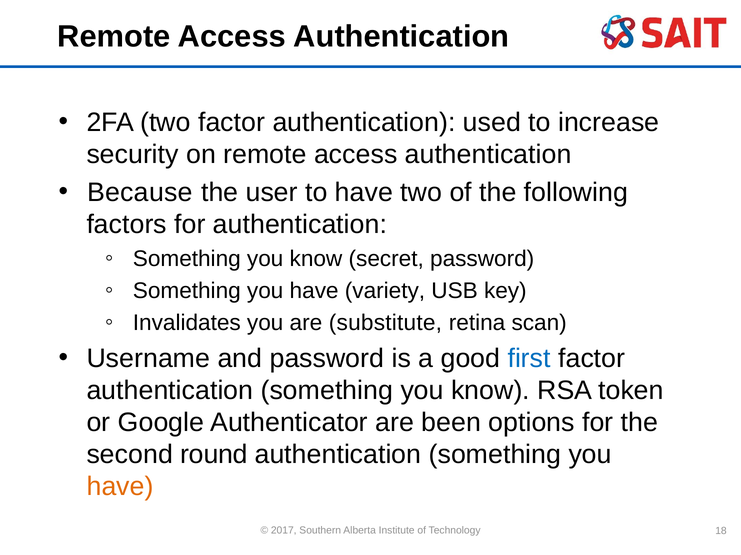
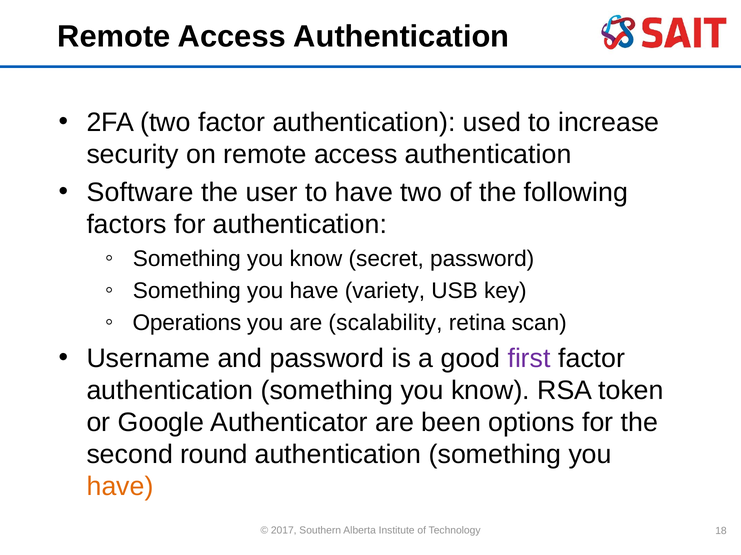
Because: Because -> Software (140, 193)
Invalidates: Invalidates -> Operations (187, 323)
substitute: substitute -> scalability (385, 323)
first colour: blue -> purple (529, 359)
